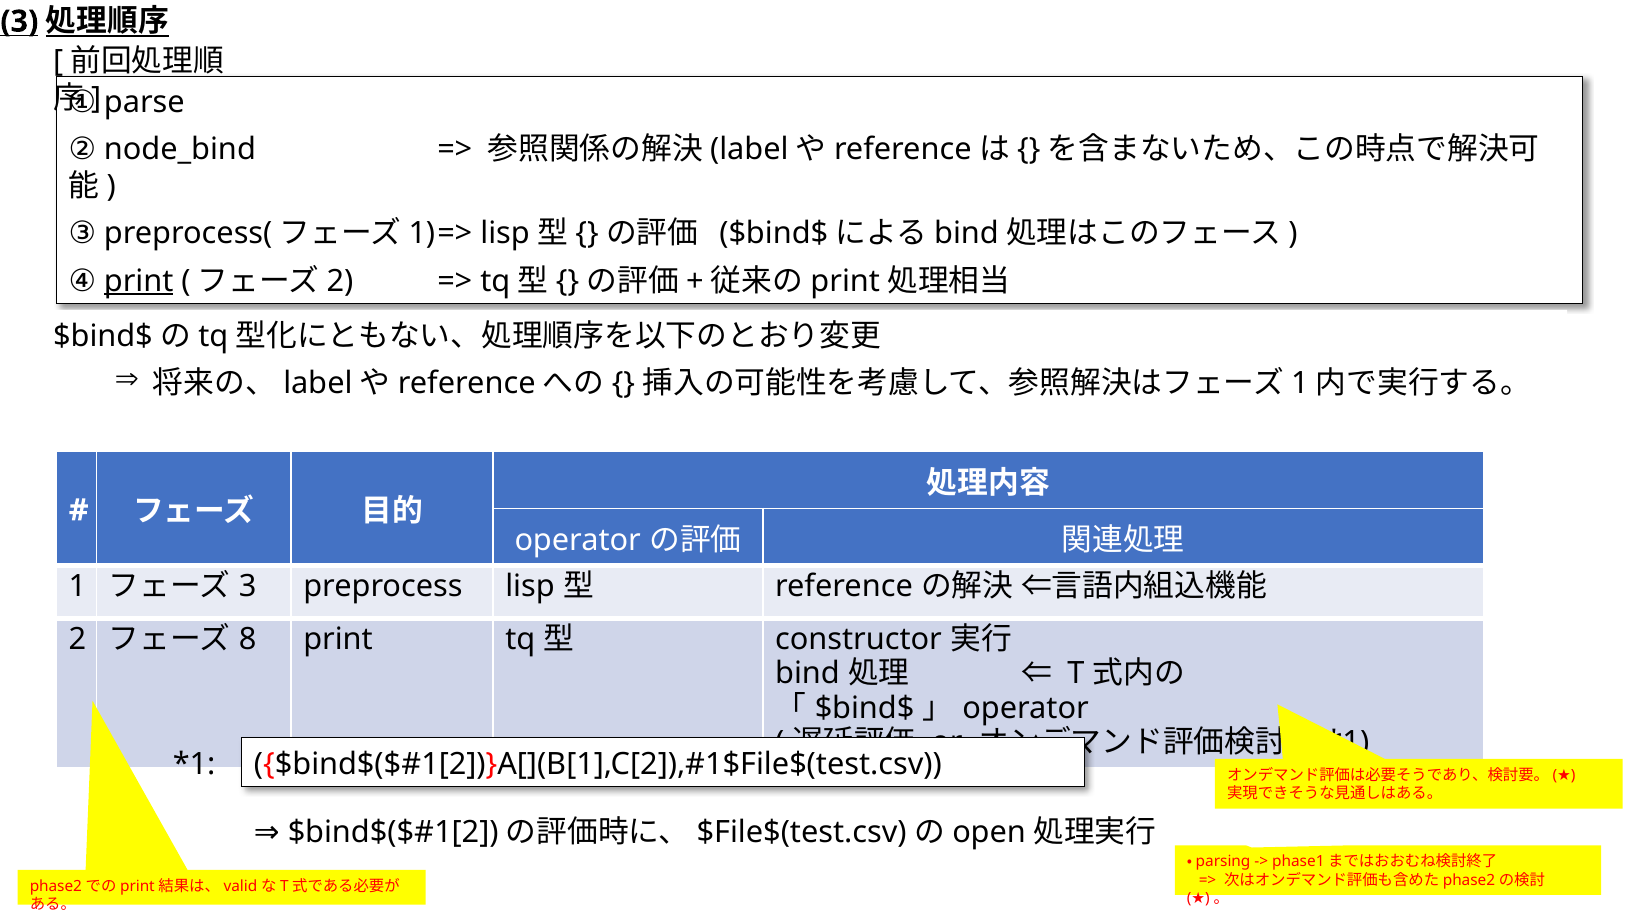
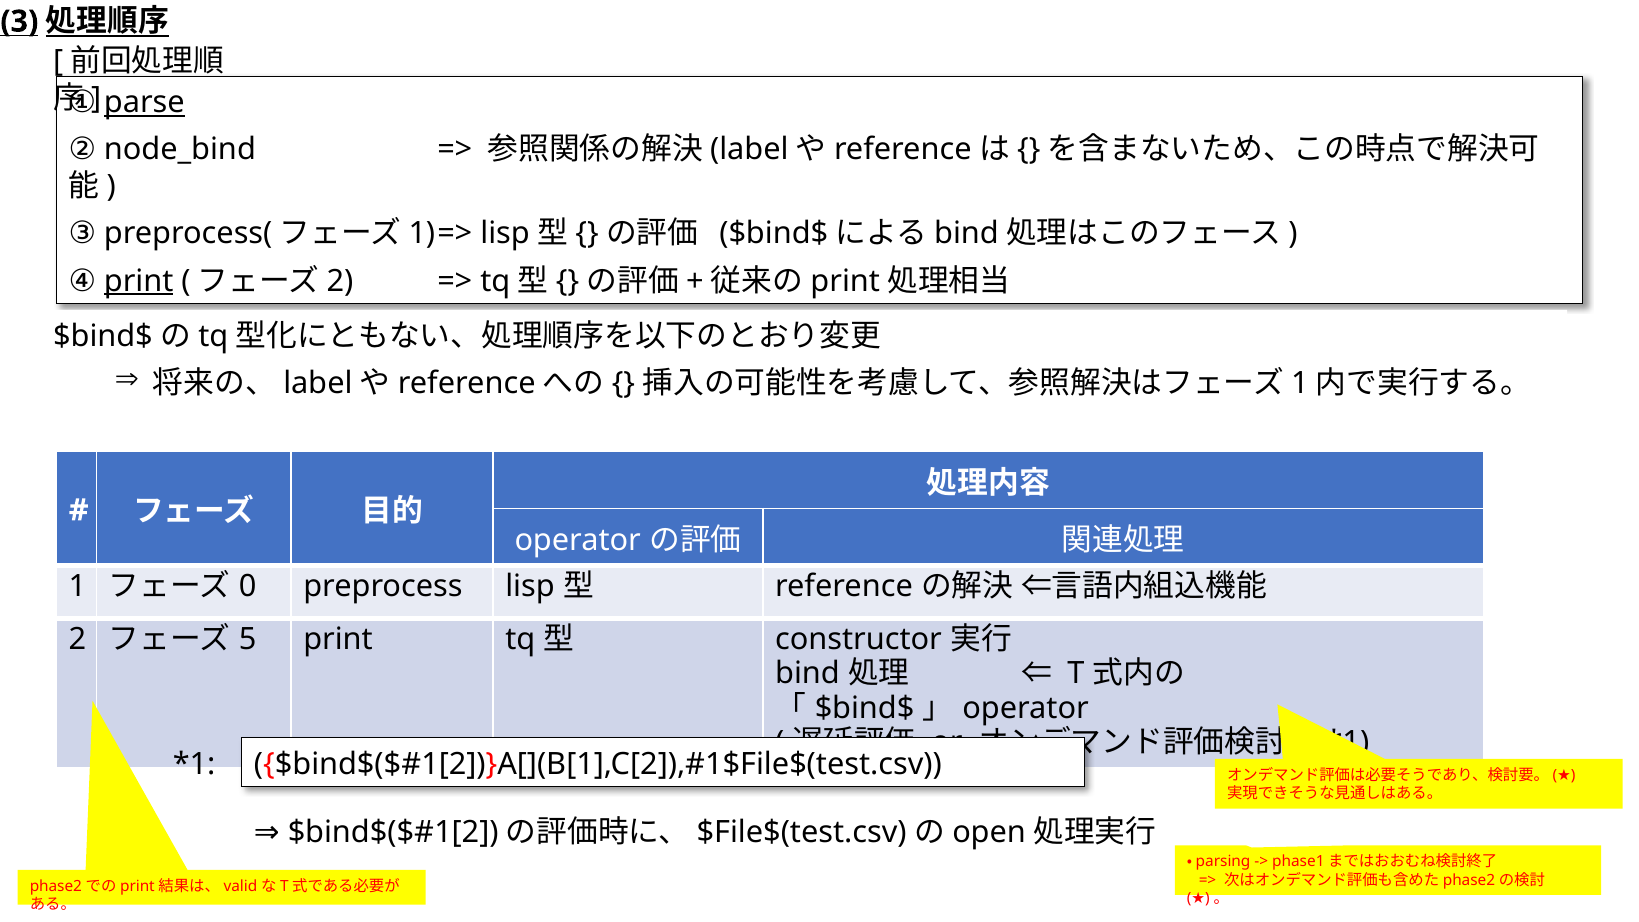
parse underline: none -> present (144, 103)
3: 3 -> 0 (248, 586)
8: 8 -> 5 (248, 640)
